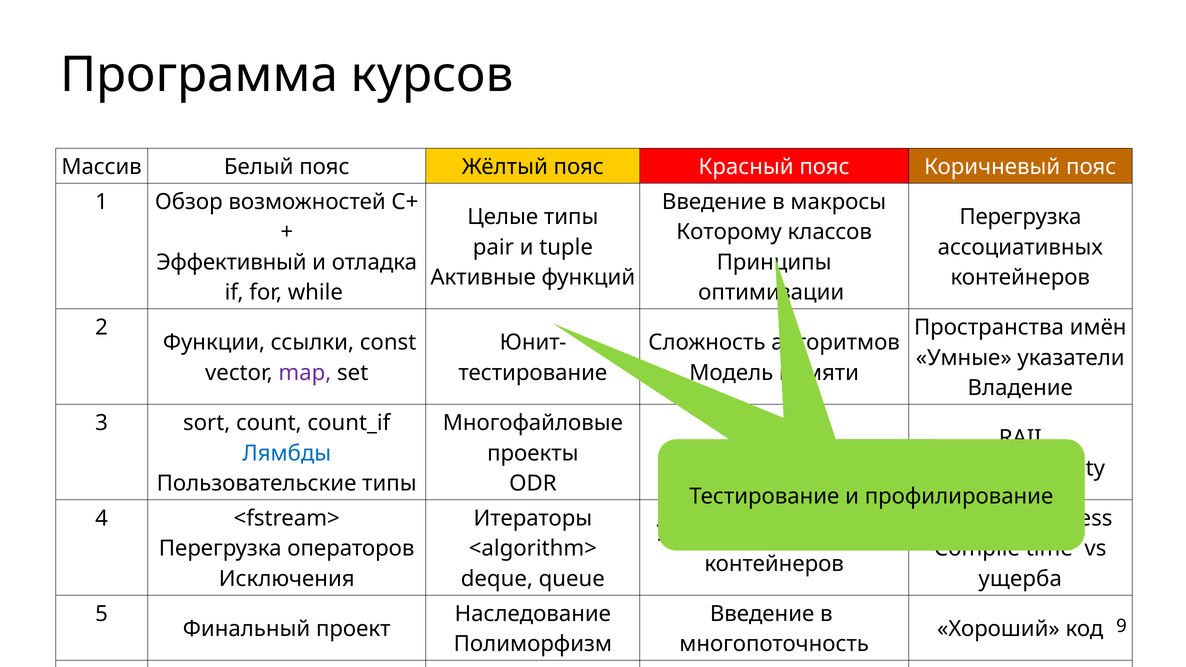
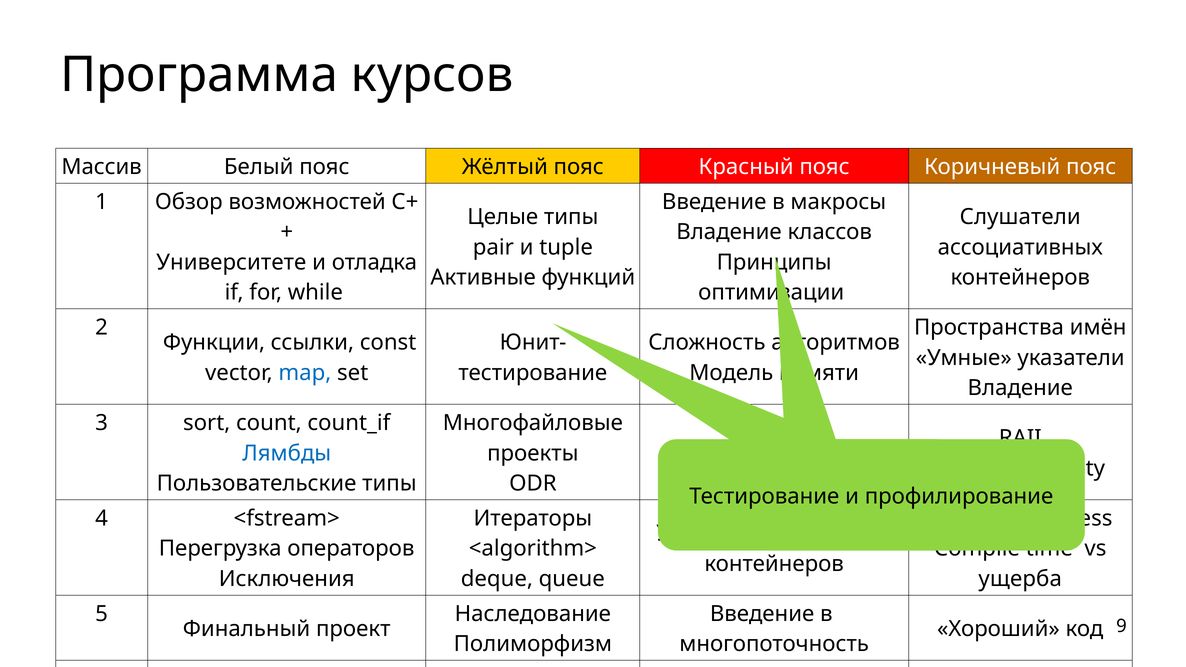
Перегрузка: Перегрузка -> Слушатели (1020, 217)
Которому: Которому -> Владение (729, 232)
Эффективный: Эффективный -> Университете (231, 262)
map colour: purple -> blue (305, 373)
